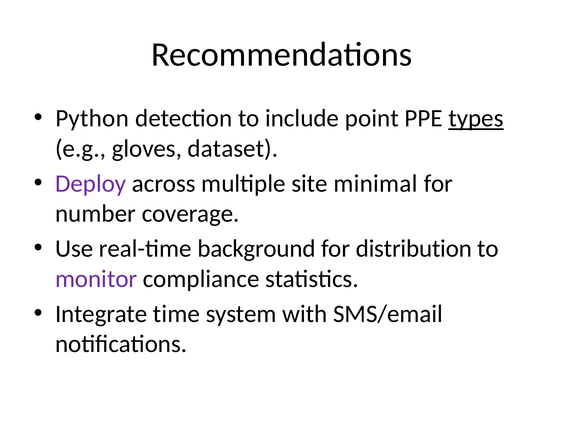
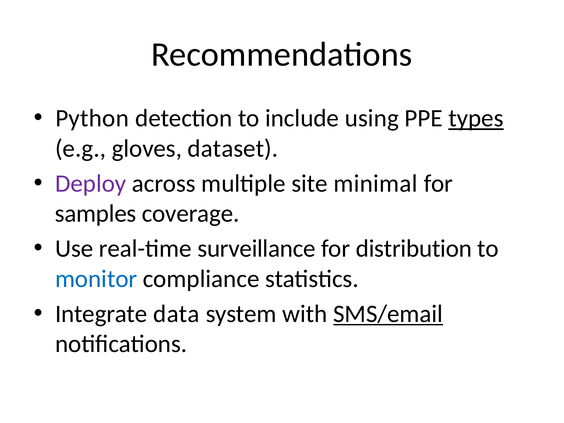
point: point -> using (372, 118)
number: number -> samples (96, 214)
background: background -> surveillance (257, 249)
monitor colour: purple -> blue (96, 279)
time: time -> data (176, 314)
SMS/email underline: none -> present (388, 314)
